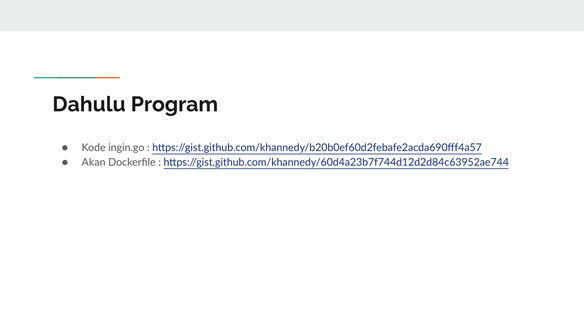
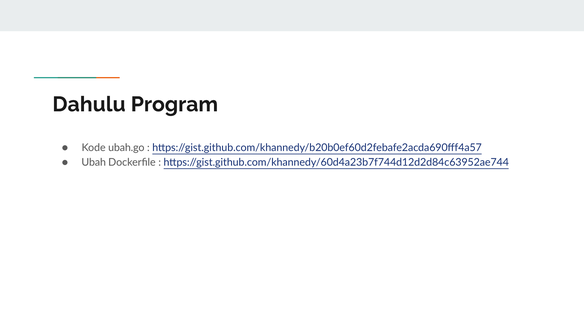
ingin.go: ingin.go -> ubah.go (126, 148)
Akan: Akan -> Ubah (94, 162)
